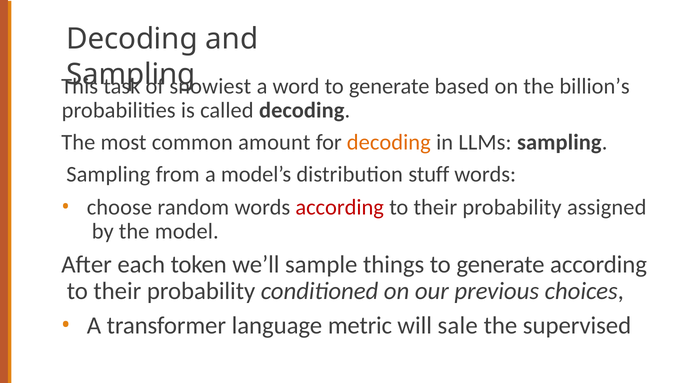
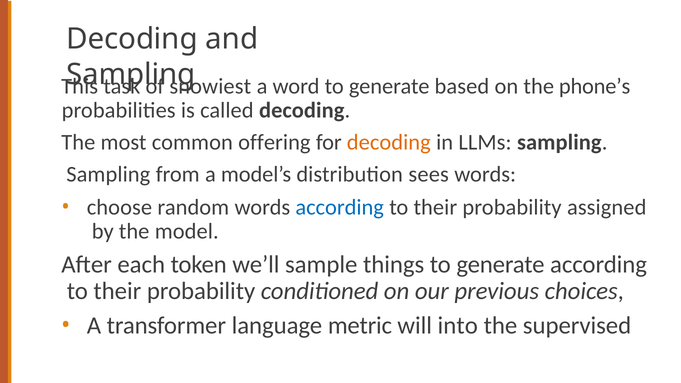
billion’s: billion’s -> phone’s (595, 86)
amount: amount -> offering (274, 143)
stuff: stuff -> sees (429, 174)
according colour: red -> blue (340, 207)
sale: sale -> into (458, 326)
